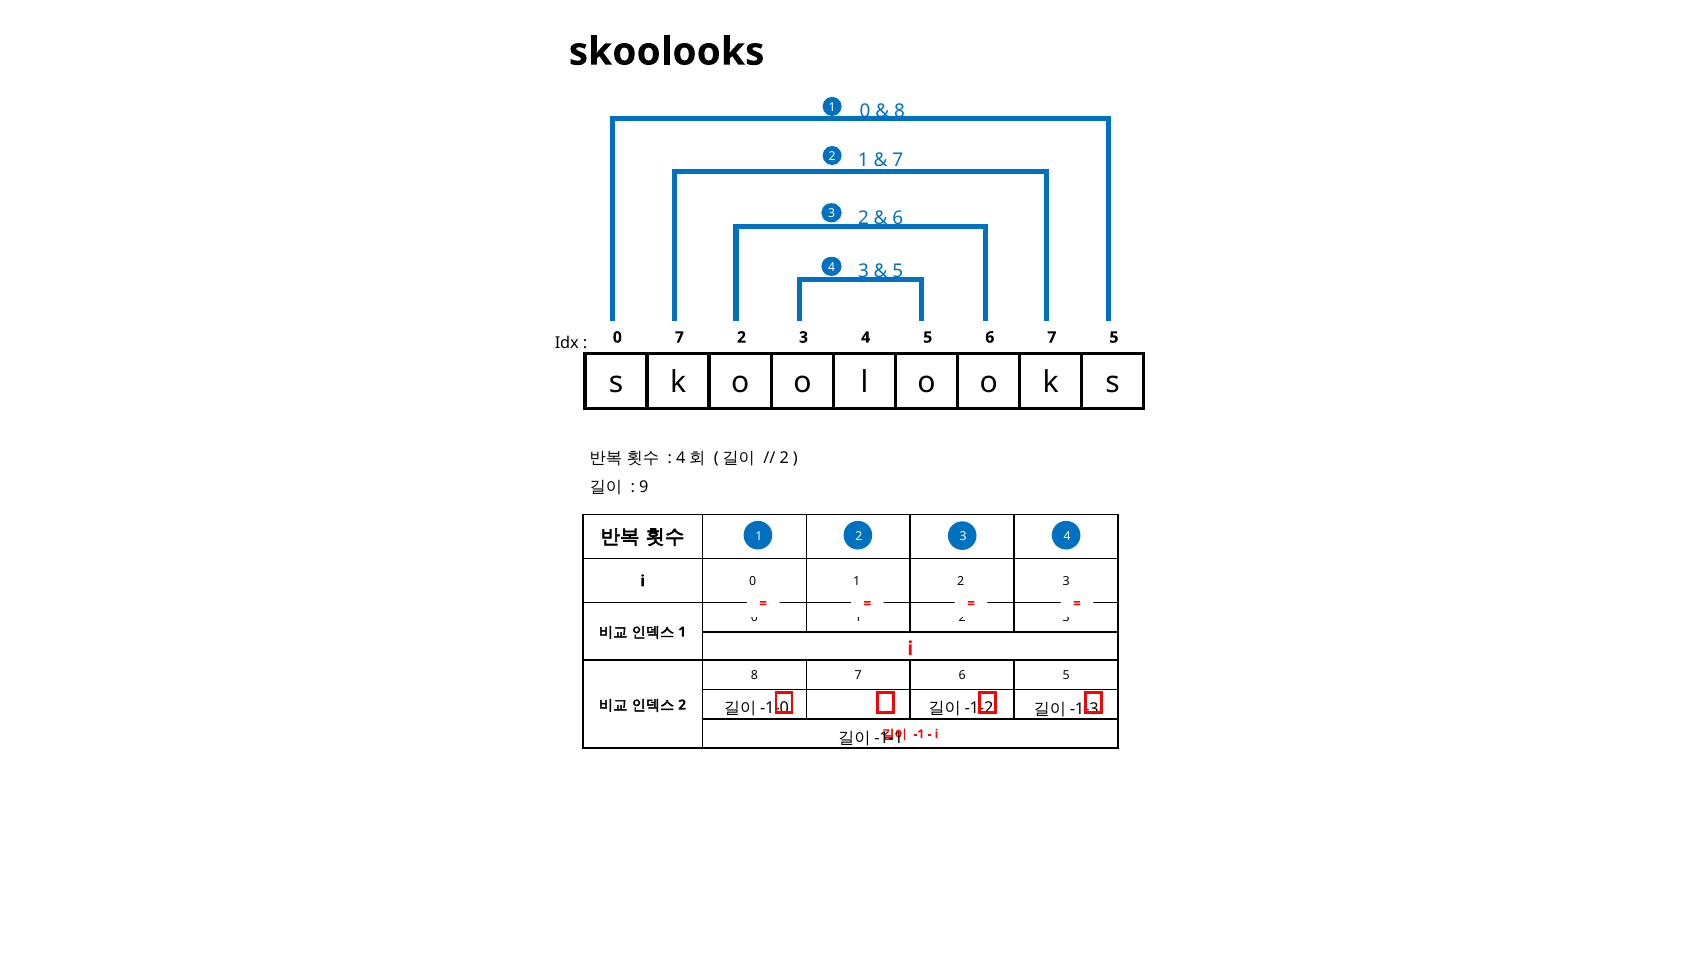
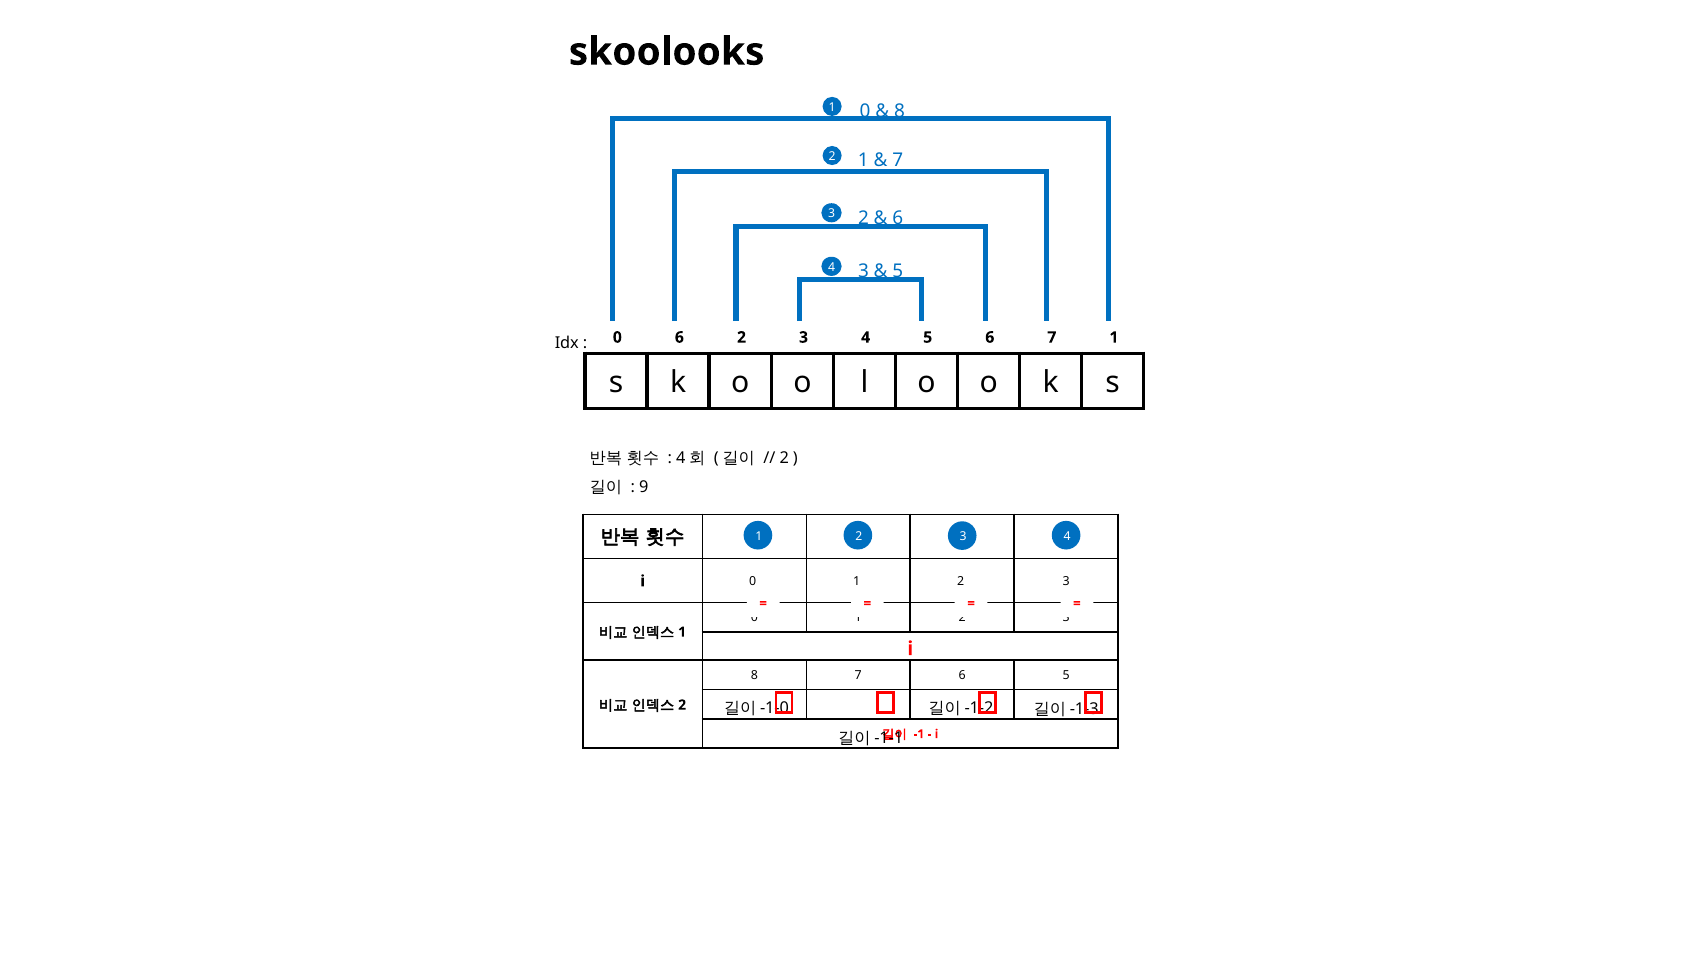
0 7: 7 -> 6 (679, 337)
7 5: 5 -> 1 (1114, 337)
